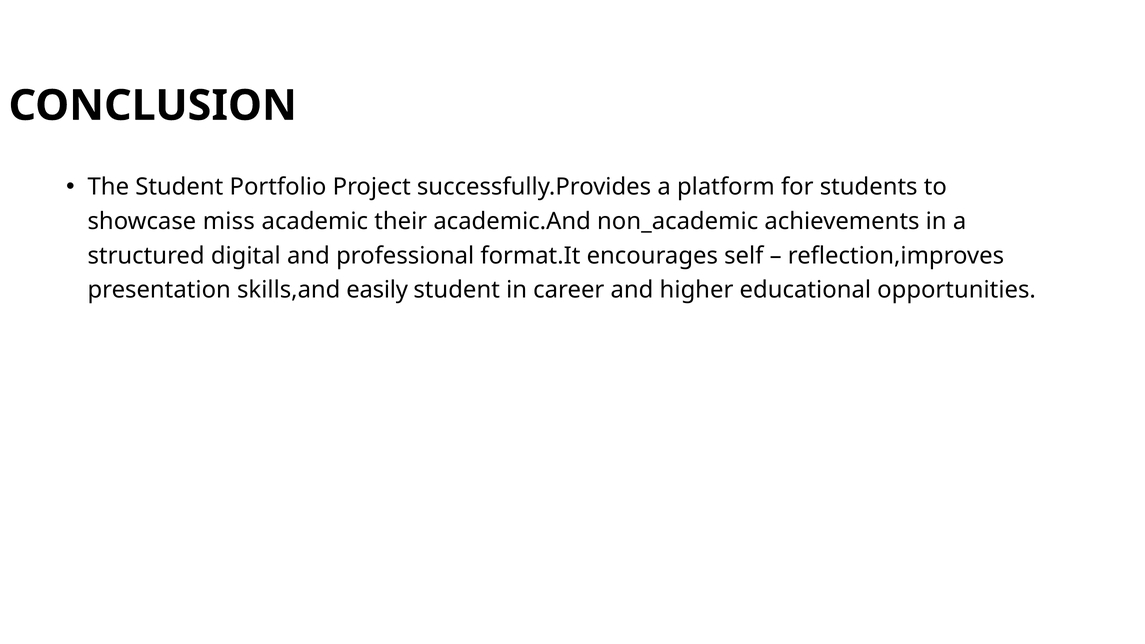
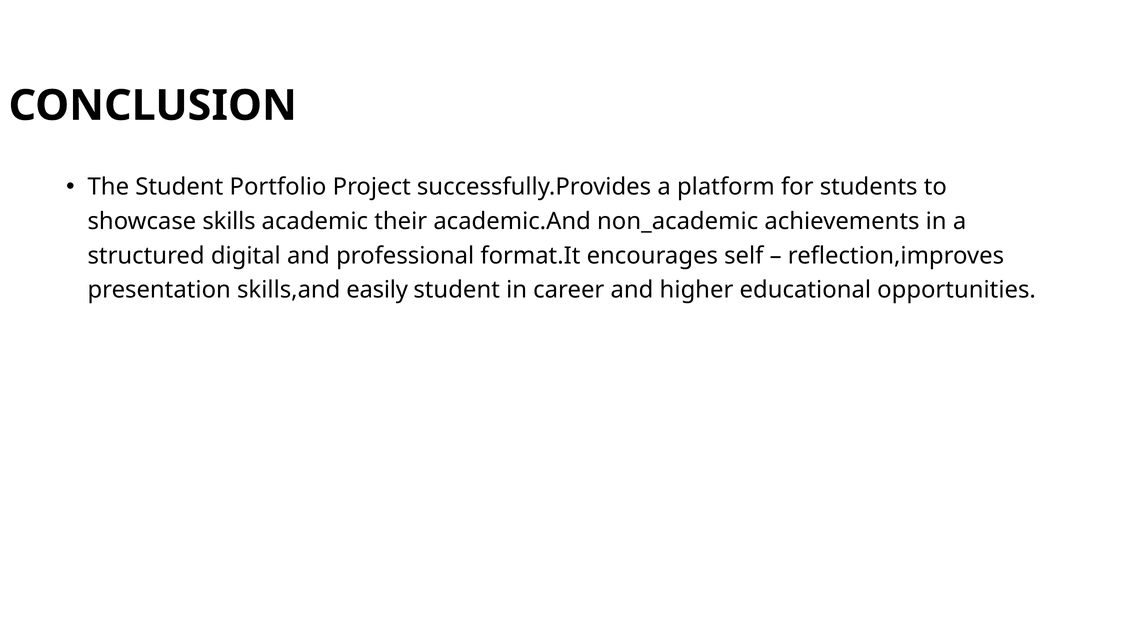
miss: miss -> skills (229, 221)
